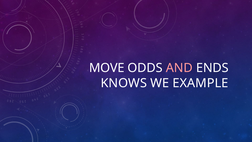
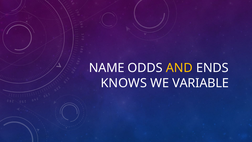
MOVE: MOVE -> NAME (107, 68)
AND colour: pink -> yellow (179, 68)
EXAMPLE: EXAMPLE -> VARIABLE (201, 83)
